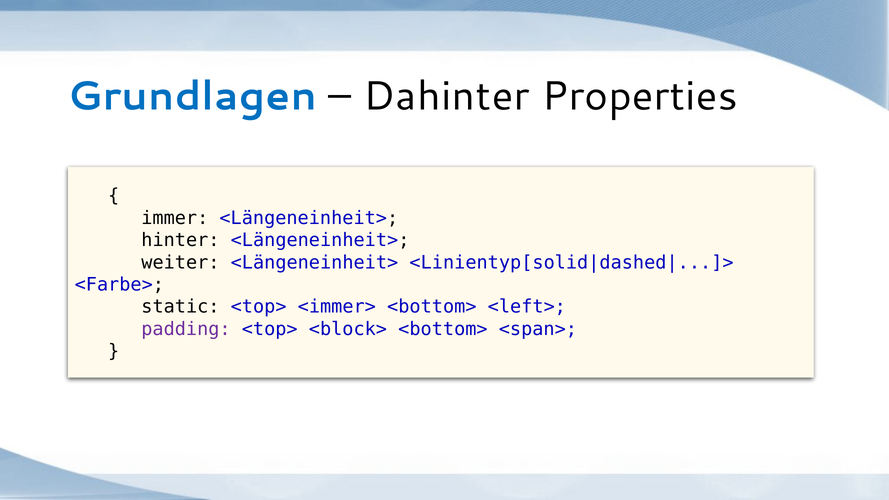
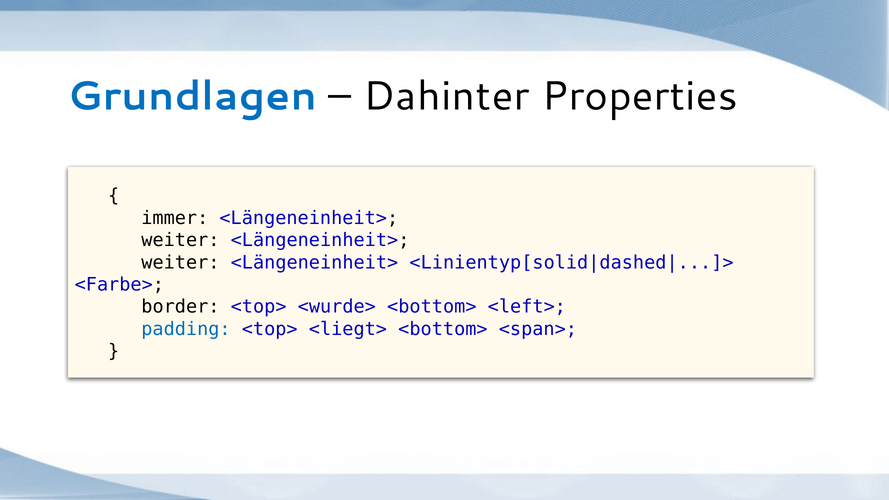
hinter: hinter -> weiter (180, 240)
static: static -> border (180, 307)
<immer>: <immer> -> <wurde> (337, 307)
padding colour: purple -> blue (186, 329)
<block>: <block> -> <liegt> (348, 329)
